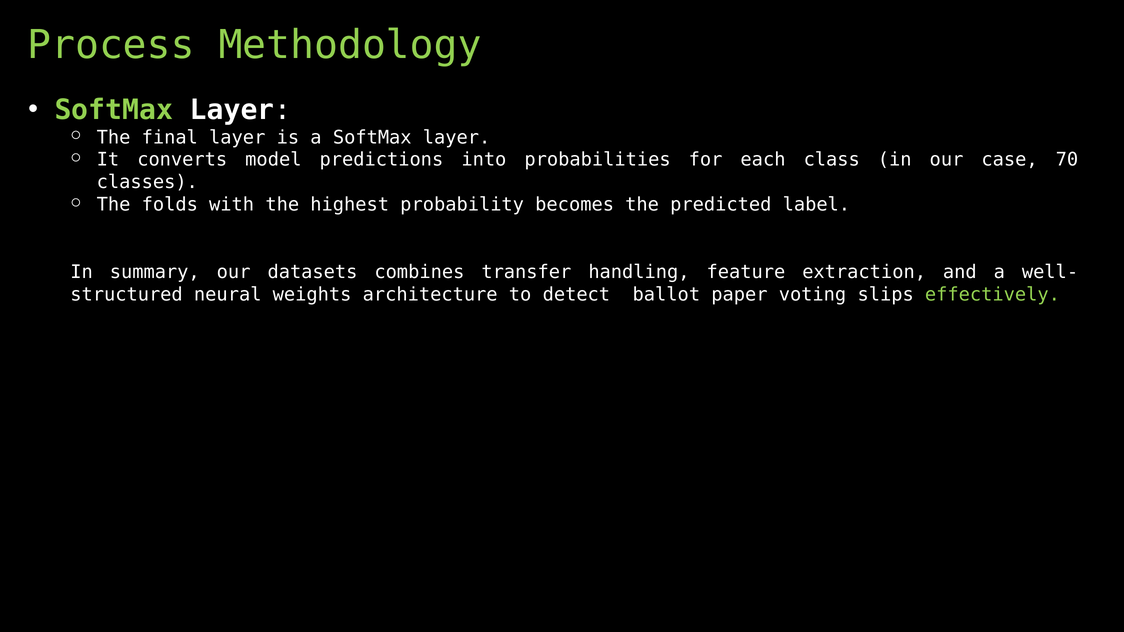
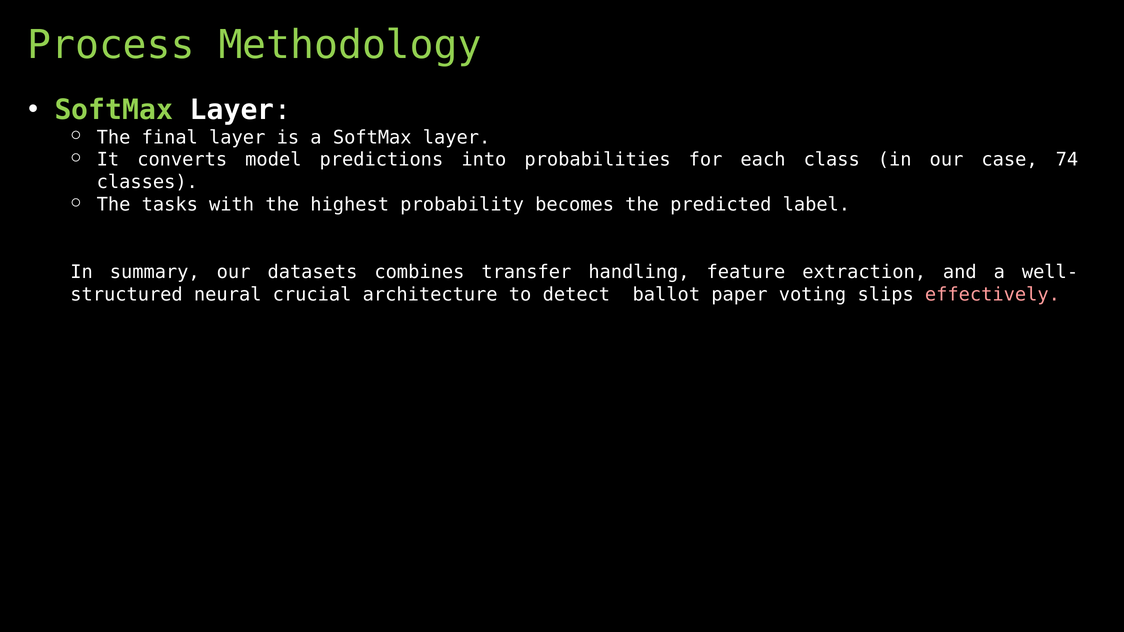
70: 70 -> 74 (1067, 160)
folds: folds -> tasks (170, 205)
weights: weights -> crucial (312, 295)
effectively colour: light green -> pink (992, 295)
